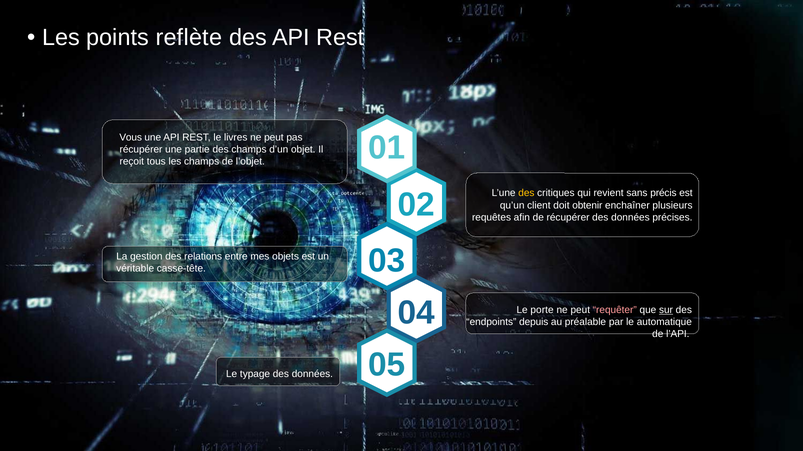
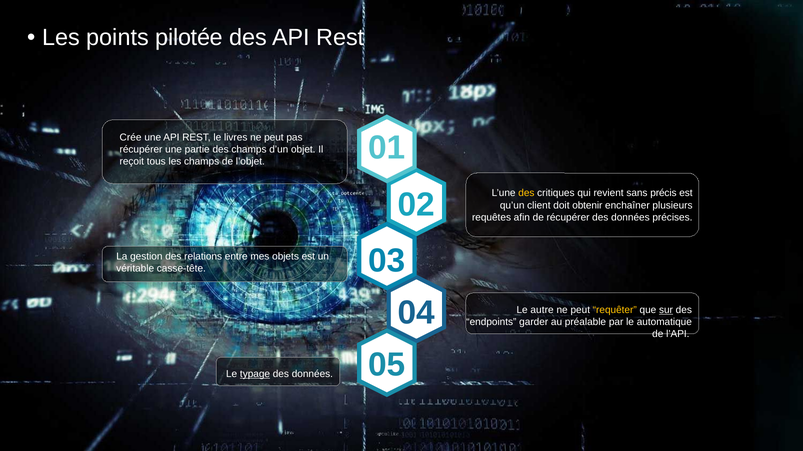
reflète: reflète -> pilotée (189, 38)
Vous: Vous -> Crée (131, 138)
porte: porte -> autre (542, 310)
requêter colour: pink -> yellow (615, 310)
depuis: depuis -> garder (534, 322)
typage underline: none -> present (255, 374)
